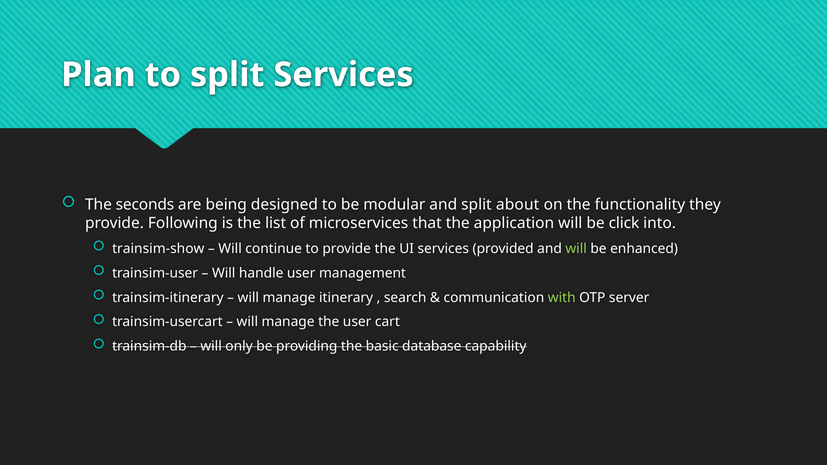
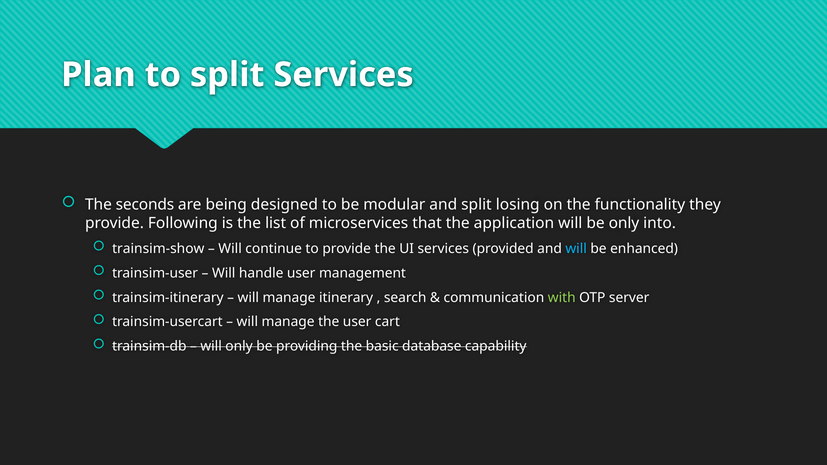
about: about -> losing (518, 205)
be click: click -> only (624, 223)
will colour: light green -> light blue (576, 249)
